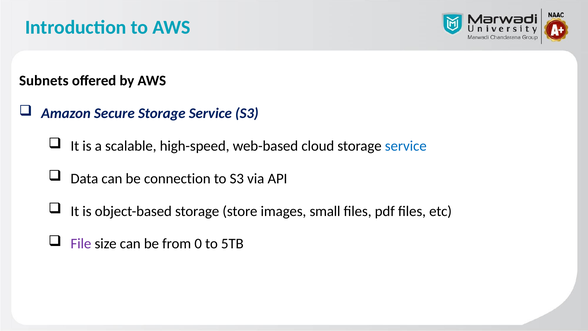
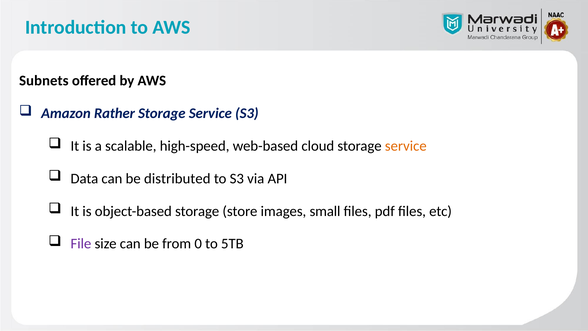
Secure: Secure -> Rather (114, 113)
service colour: blue -> orange (406, 146)
connection: connection -> distributed (177, 178)
